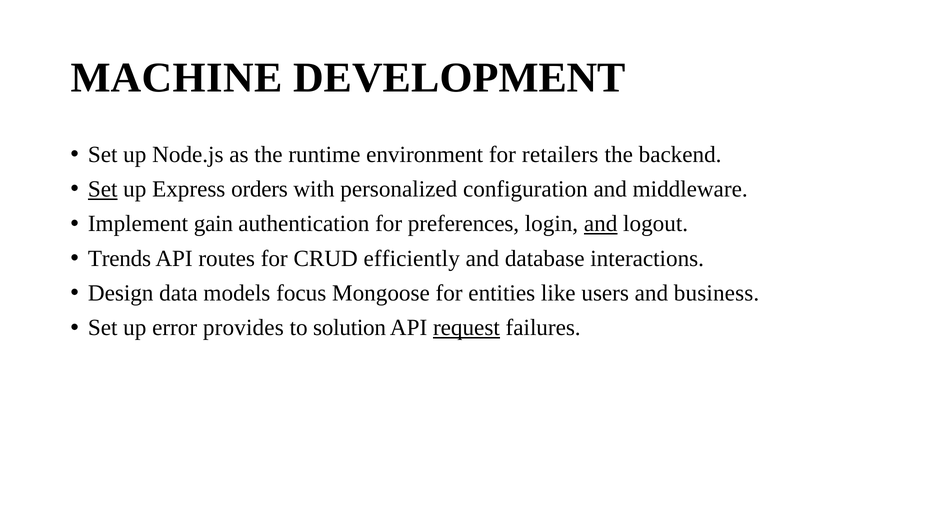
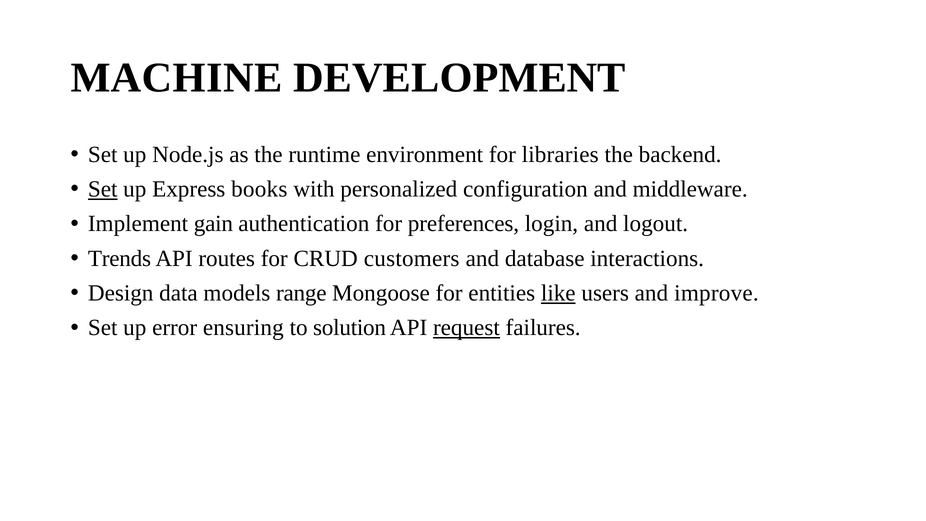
retailers: retailers -> libraries (560, 154)
orders: orders -> books (259, 189)
and underline: present -> none (601, 224)
efficiently: efficiently -> customers (412, 258)
focus: focus -> range (301, 293)
like underline: none -> present (558, 293)
business: business -> improve (717, 293)
provides: provides -> ensuring (243, 328)
